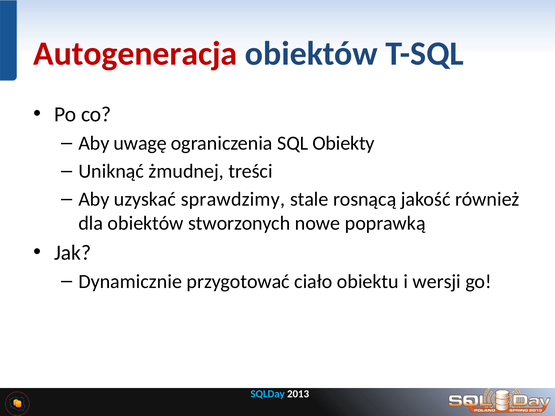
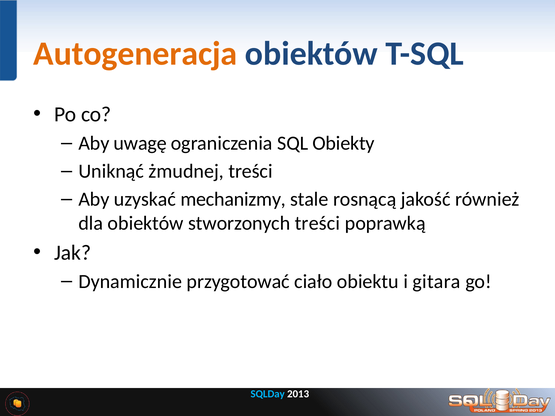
Autogeneracja colour: red -> orange (135, 54)
sprawdzimy: sprawdzimy -> mechanizmy (233, 199)
stworzonych nowe: nowe -> treści (317, 223)
wersji: wersji -> gitara (437, 282)
